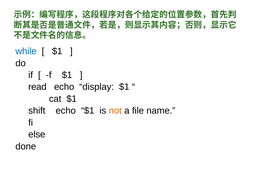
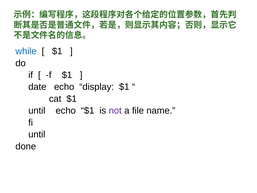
read: read -> date (37, 87)
shift: shift -> until (37, 111)
not colour: orange -> purple (115, 111)
else: else -> until (37, 134)
